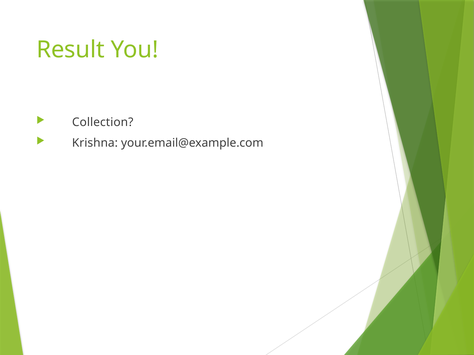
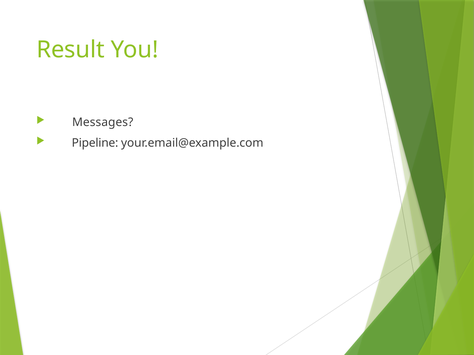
Collection: Collection -> Messages (103, 122)
Krishna: Krishna -> Pipeline (95, 143)
